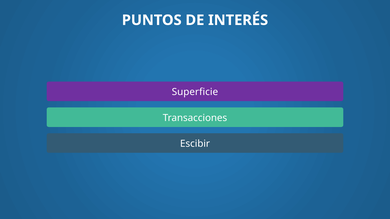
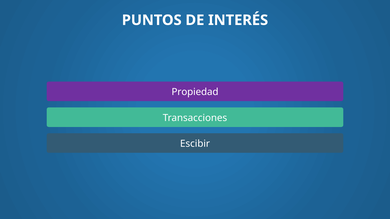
Superficie: Superficie -> Propiedad (195, 92)
